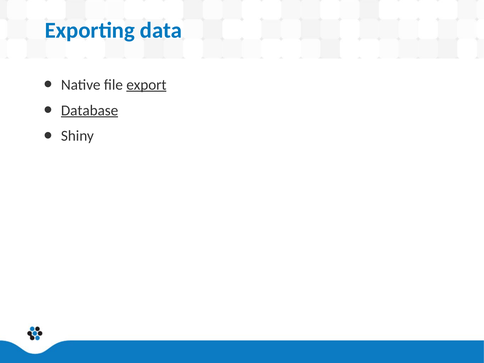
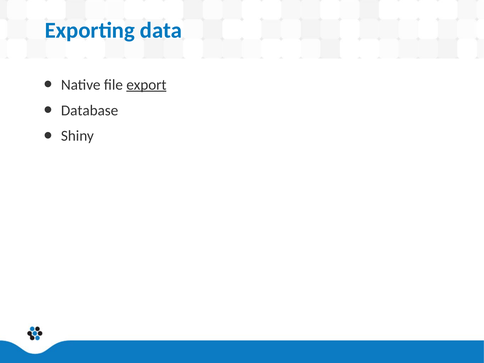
Database underline: present -> none (90, 110)
